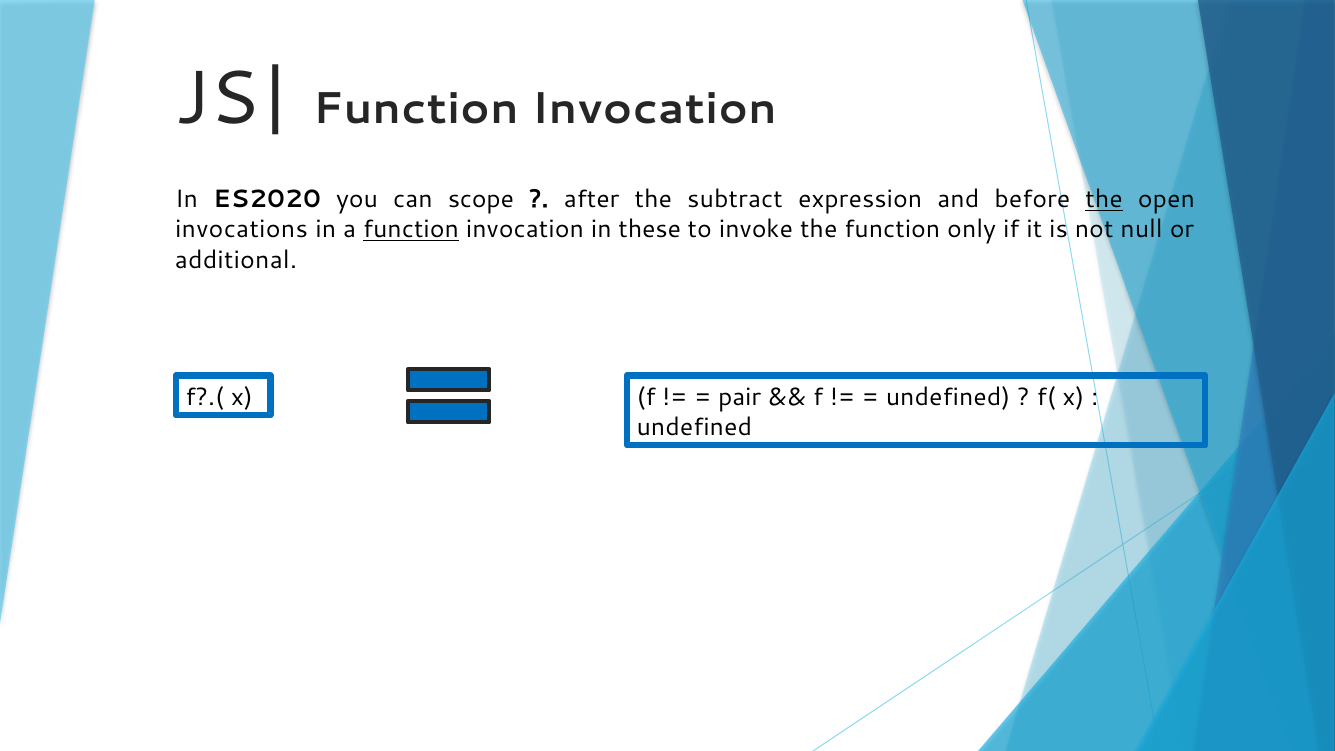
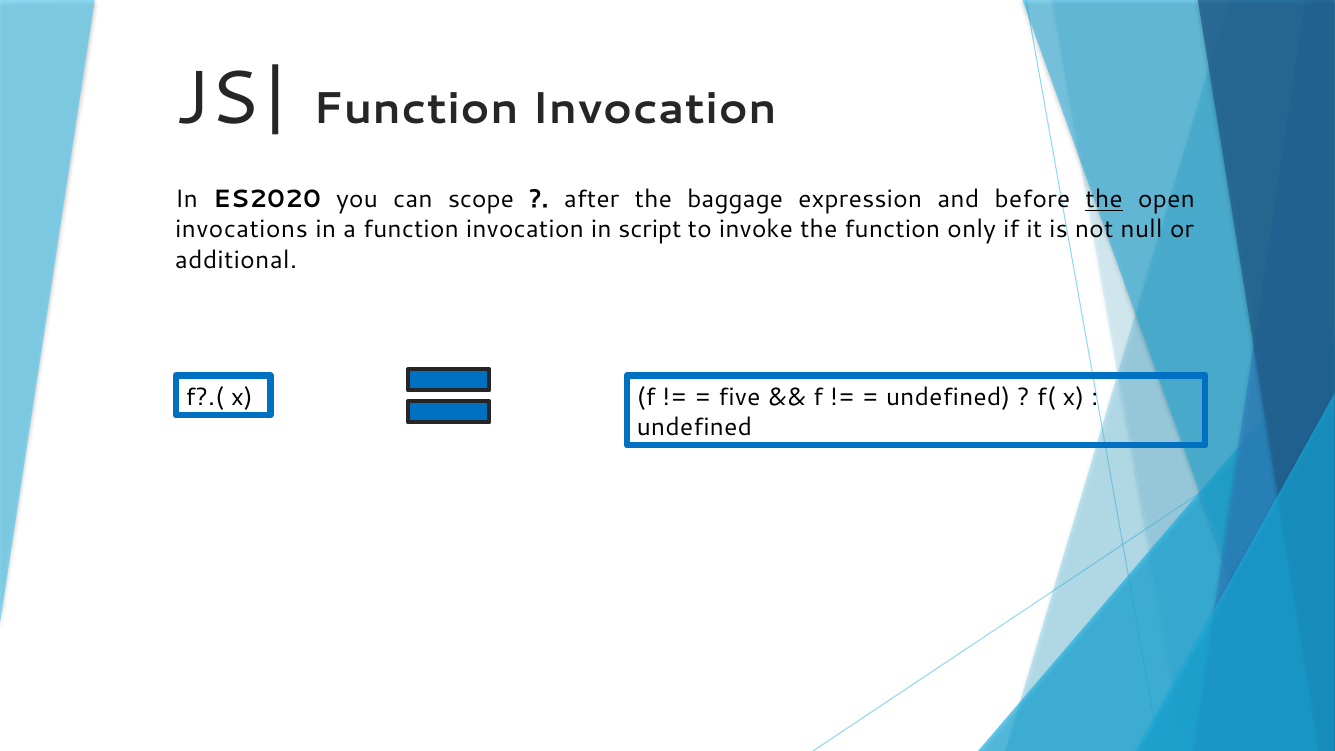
subtract: subtract -> baggage (735, 200)
function underline: present -> none (411, 230)
these: these -> script (650, 230)
pair: pair -> five (739, 397)
